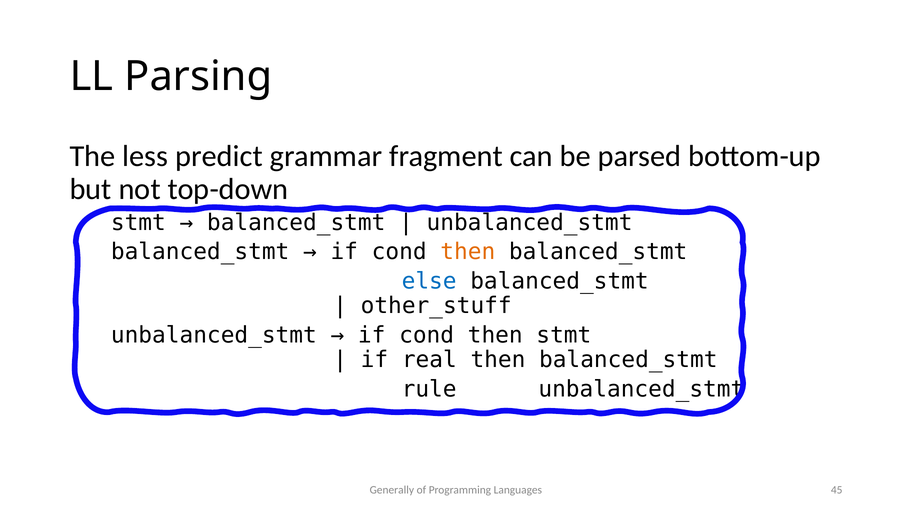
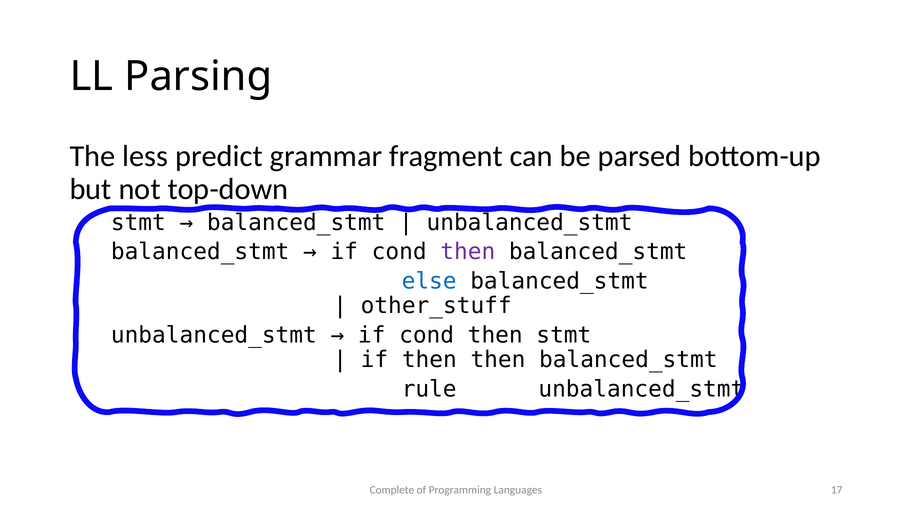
then colour: orange -> purple (468, 252)
if real: real -> then (429, 360)
Generally: Generally -> Complete (392, 490)
45: 45 -> 17 (837, 490)
